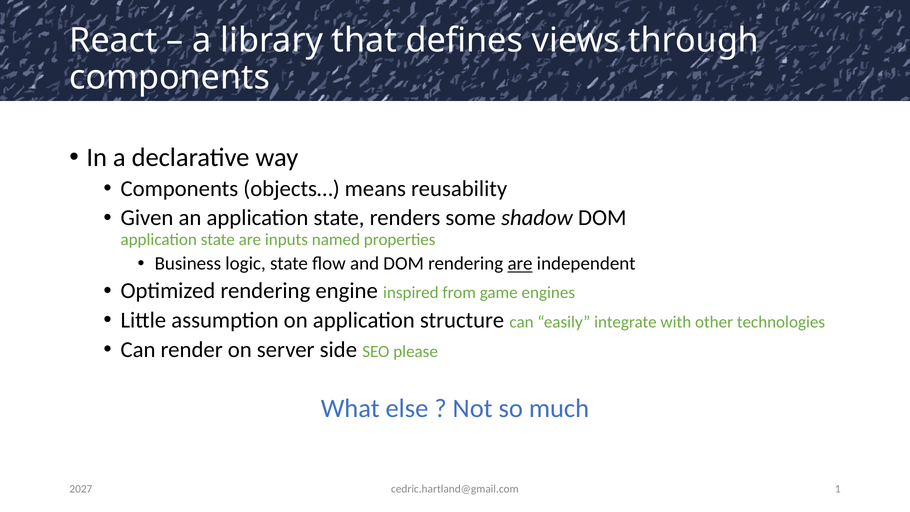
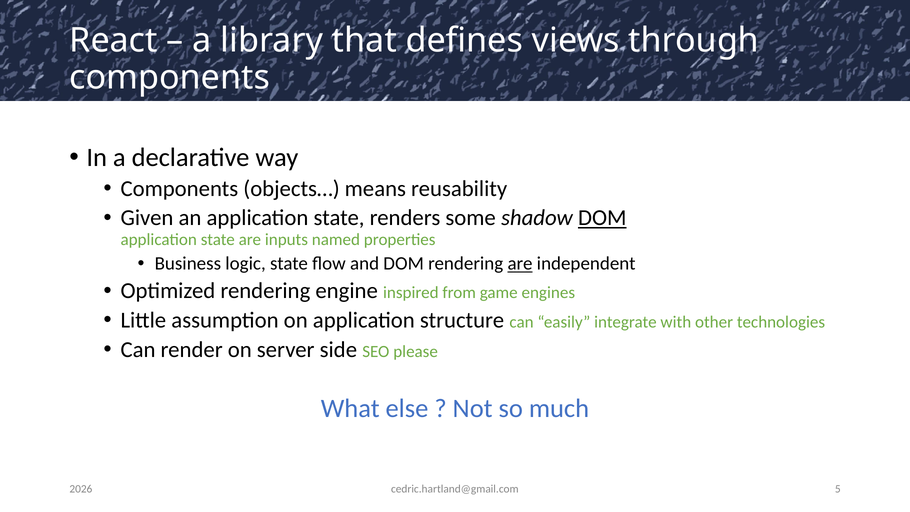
DOM underline: none -> present (602, 218)
1: 1 -> 5 (838, 489)
2027: 2027 -> 2026 (81, 489)
